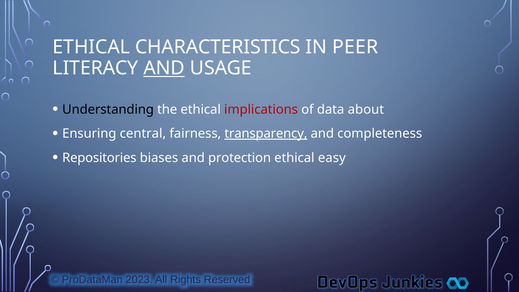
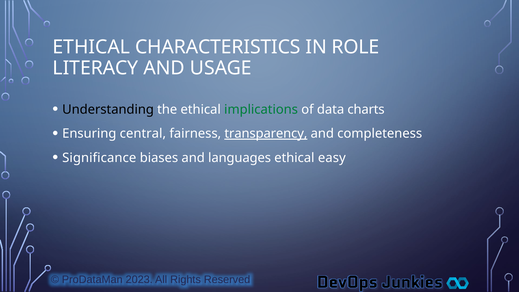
PEER: PEER -> ROLE (355, 47)
AND underline: present -> none (164, 68)
implications colour: red -> green (261, 110)
about: about -> charts (366, 110)
Repositories: Repositories -> Significance (99, 158)
protection: protection -> languages (240, 158)
